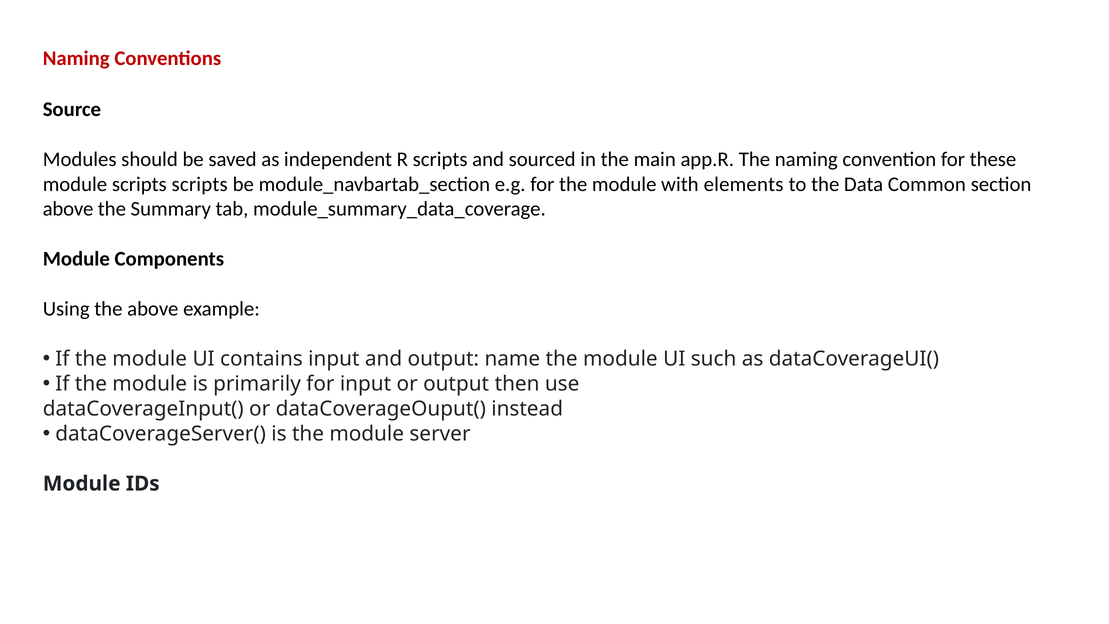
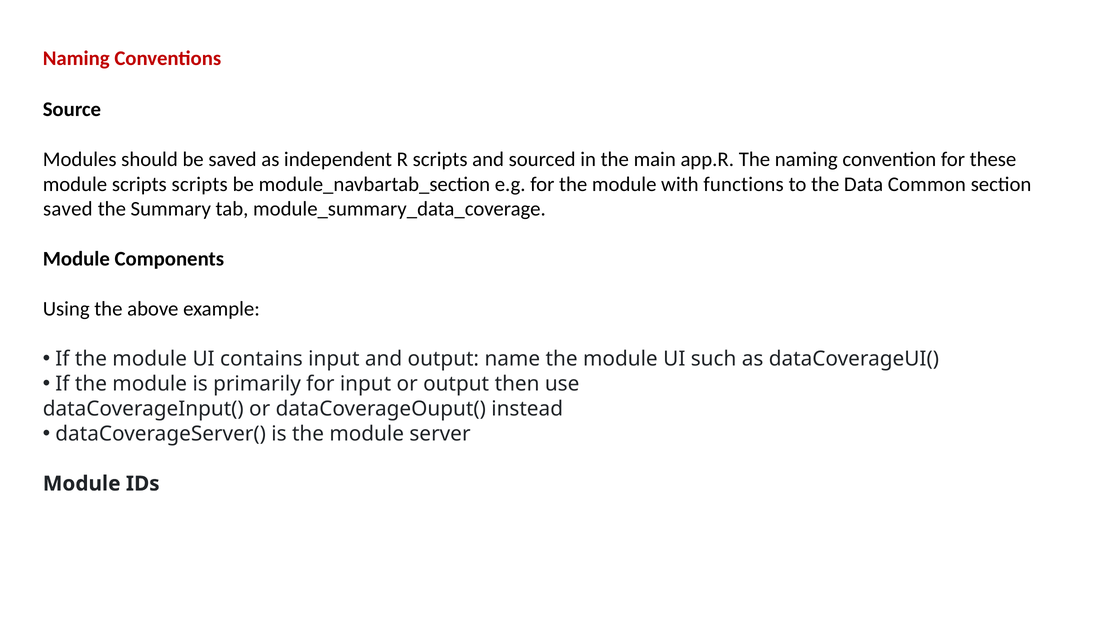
elements: elements -> functions (744, 184)
above: above -> saved (68, 209)
